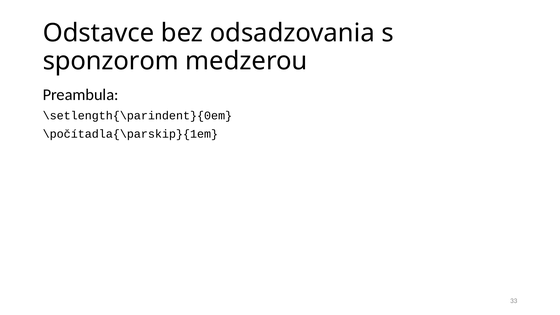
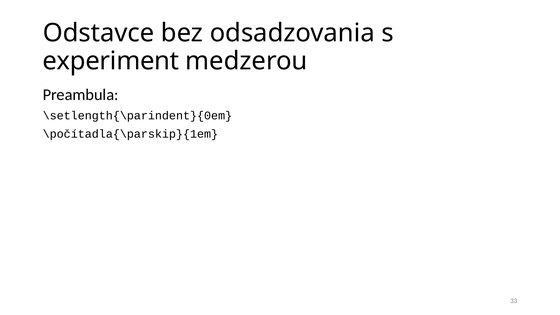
sponzorom: sponzorom -> experiment (111, 61)
